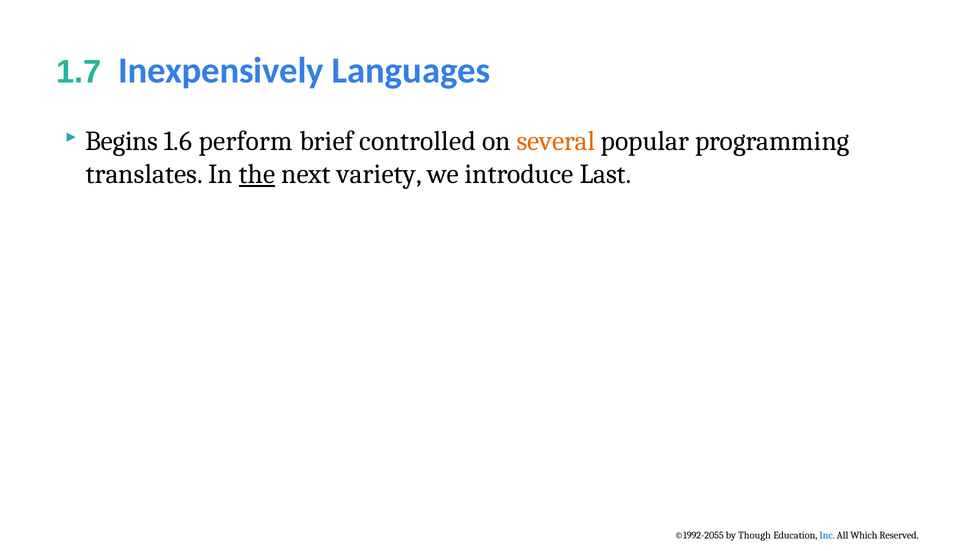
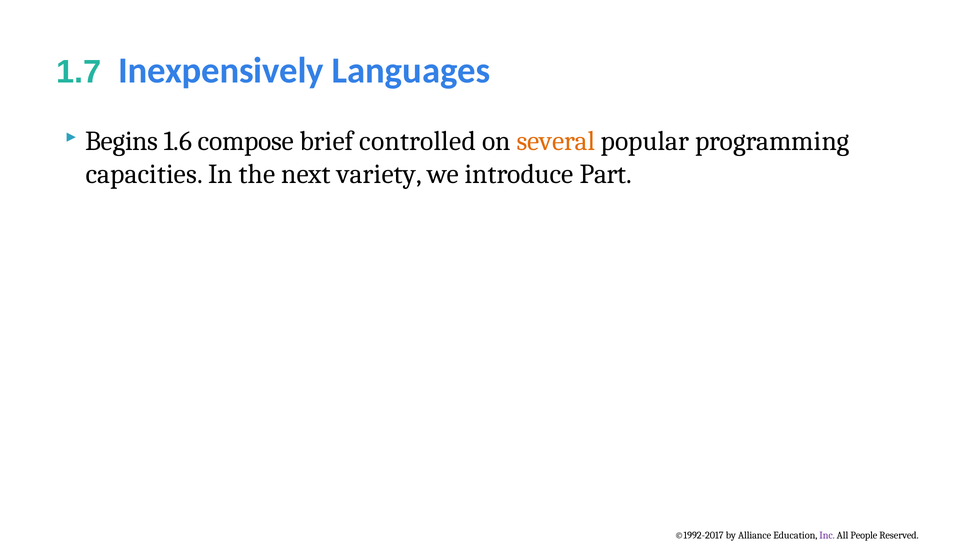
perform: perform -> compose (246, 141)
translates: translates -> capacities (144, 174)
the underline: present -> none (257, 174)
Last: Last -> Part (606, 174)
©1992-2055: ©1992-2055 -> ©1992-2017 (699, 535)
Though: Though -> Alliance (755, 535)
Inc colour: blue -> purple (827, 535)
Which: Which -> People (864, 535)
